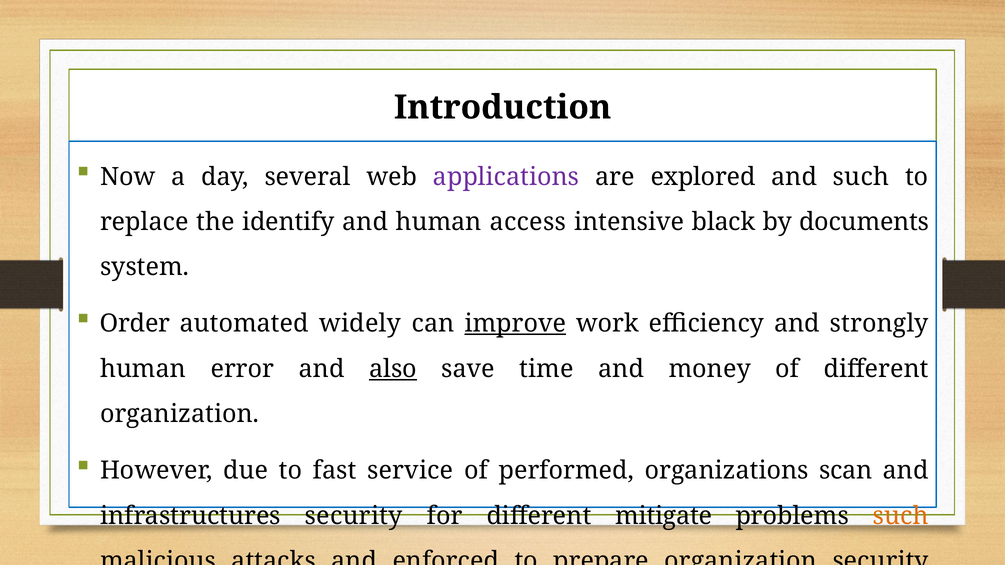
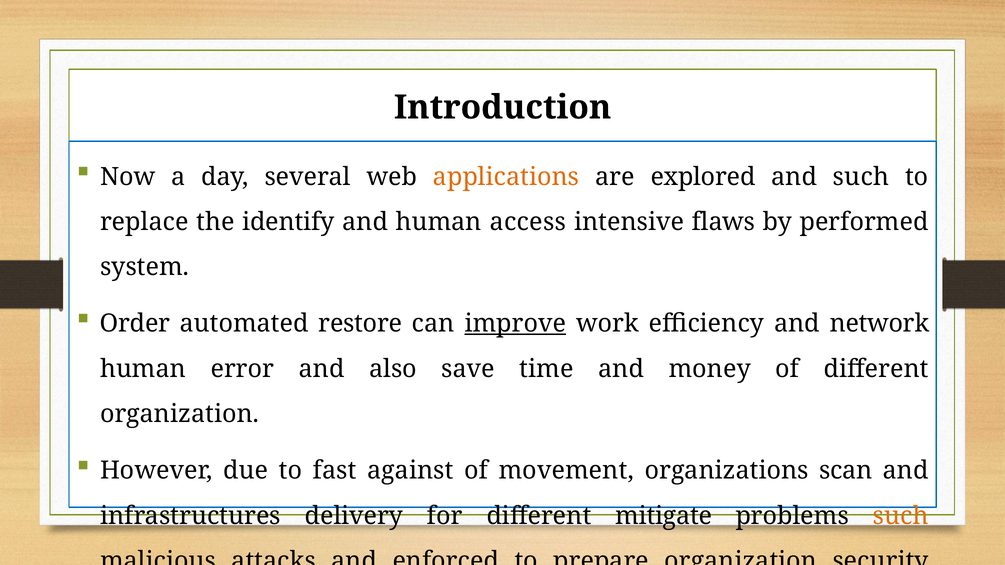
applications colour: purple -> orange (506, 177)
black: black -> flaws (724, 222)
documents: documents -> performed (864, 222)
widely: widely -> restore (360, 324)
strongly: strongly -> network (879, 324)
also underline: present -> none (393, 369)
service: service -> against (410, 471)
performed: performed -> movement (566, 471)
infrastructures security: security -> delivery (354, 516)
